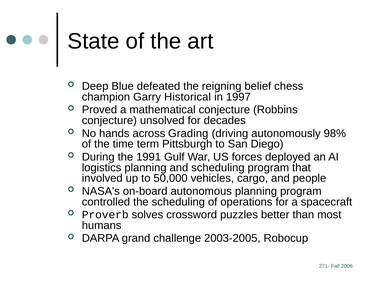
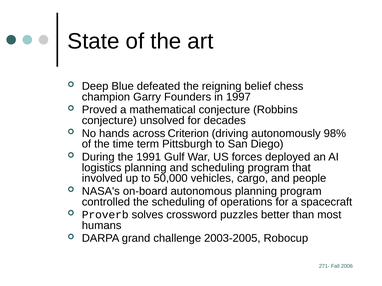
Historical: Historical -> Founders (188, 97)
Grading: Grading -> Criterion (188, 134)
